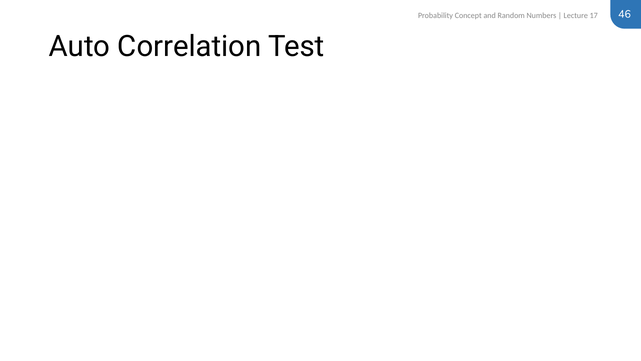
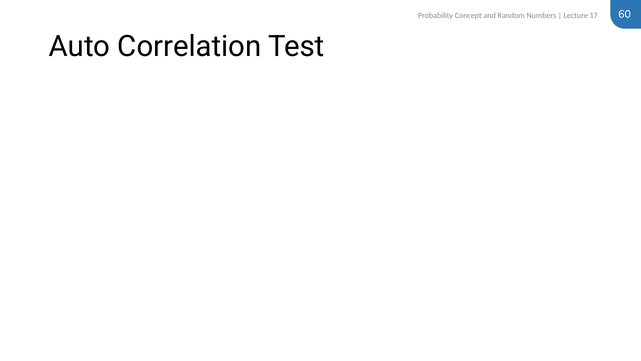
46: 46 -> 60 (625, 14)
